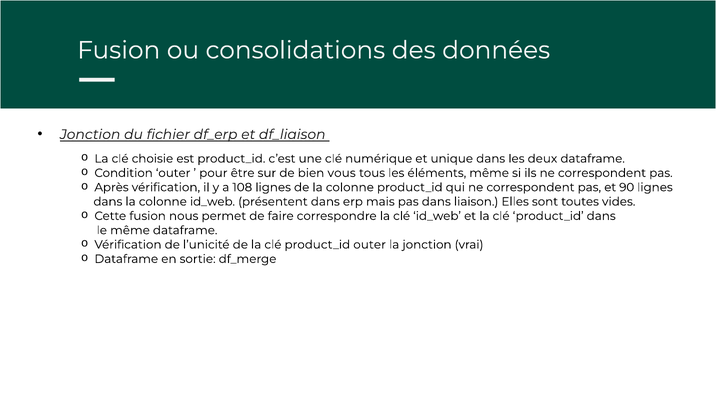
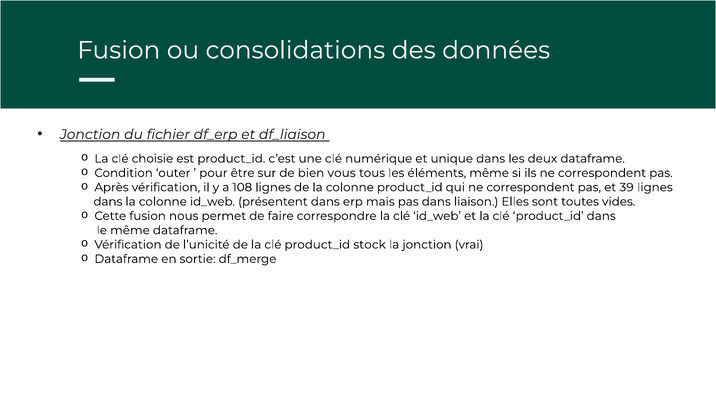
90: 90 -> 39 (627, 187)
product_id outer: outer -> stock (370, 244)
